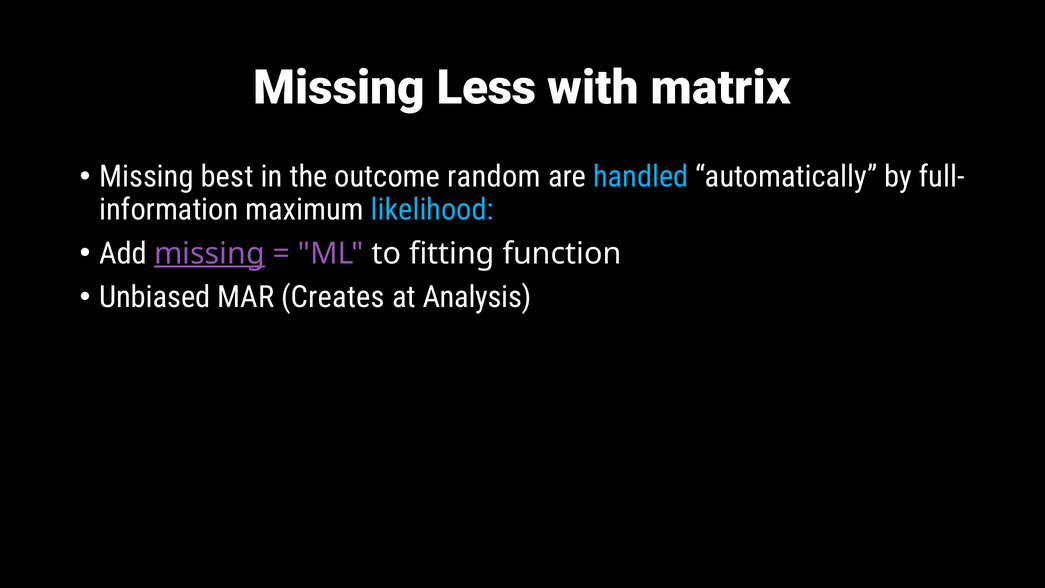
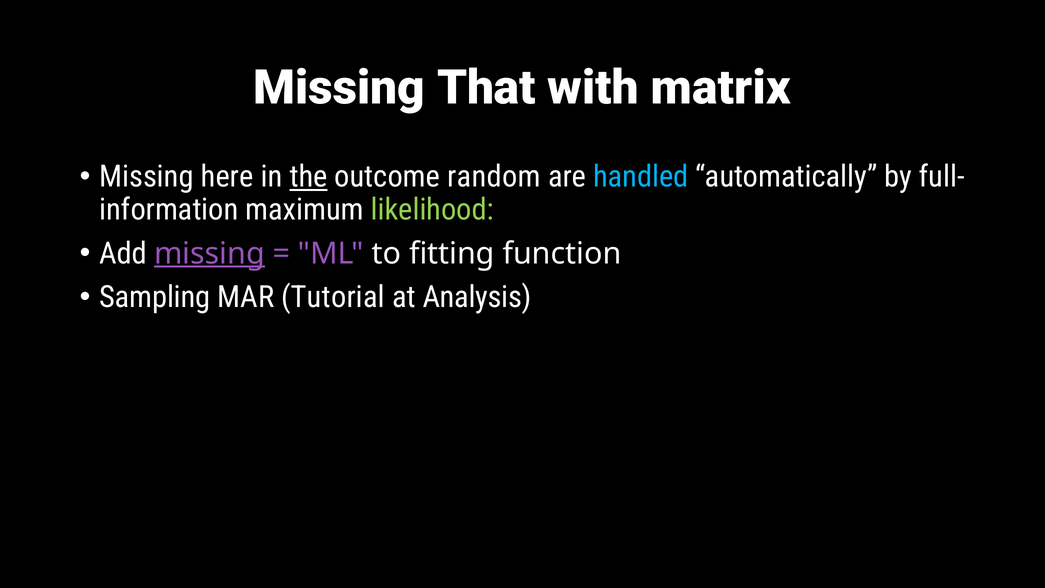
Less: Less -> That (486, 88)
best: best -> here (227, 177)
the underline: none -> present (309, 177)
likelihood colour: light blue -> light green (432, 210)
Unbiased: Unbiased -> Sampling (155, 297)
Creates: Creates -> Tutorial (333, 297)
